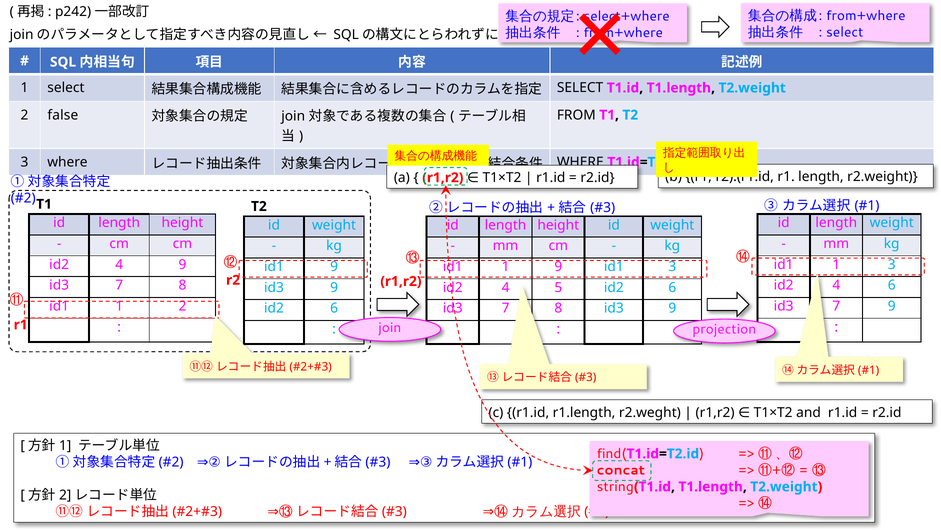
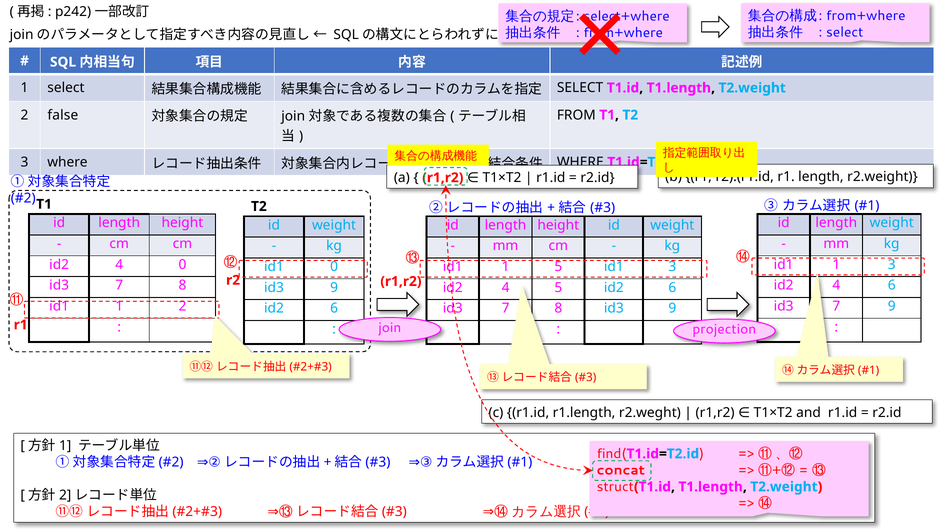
4 9: 9 -> 0 (182, 264)
id1 9: 9 -> 0 (334, 266)
1 9: 9 -> 5 (558, 266)
string: string -> struct (615, 486)
